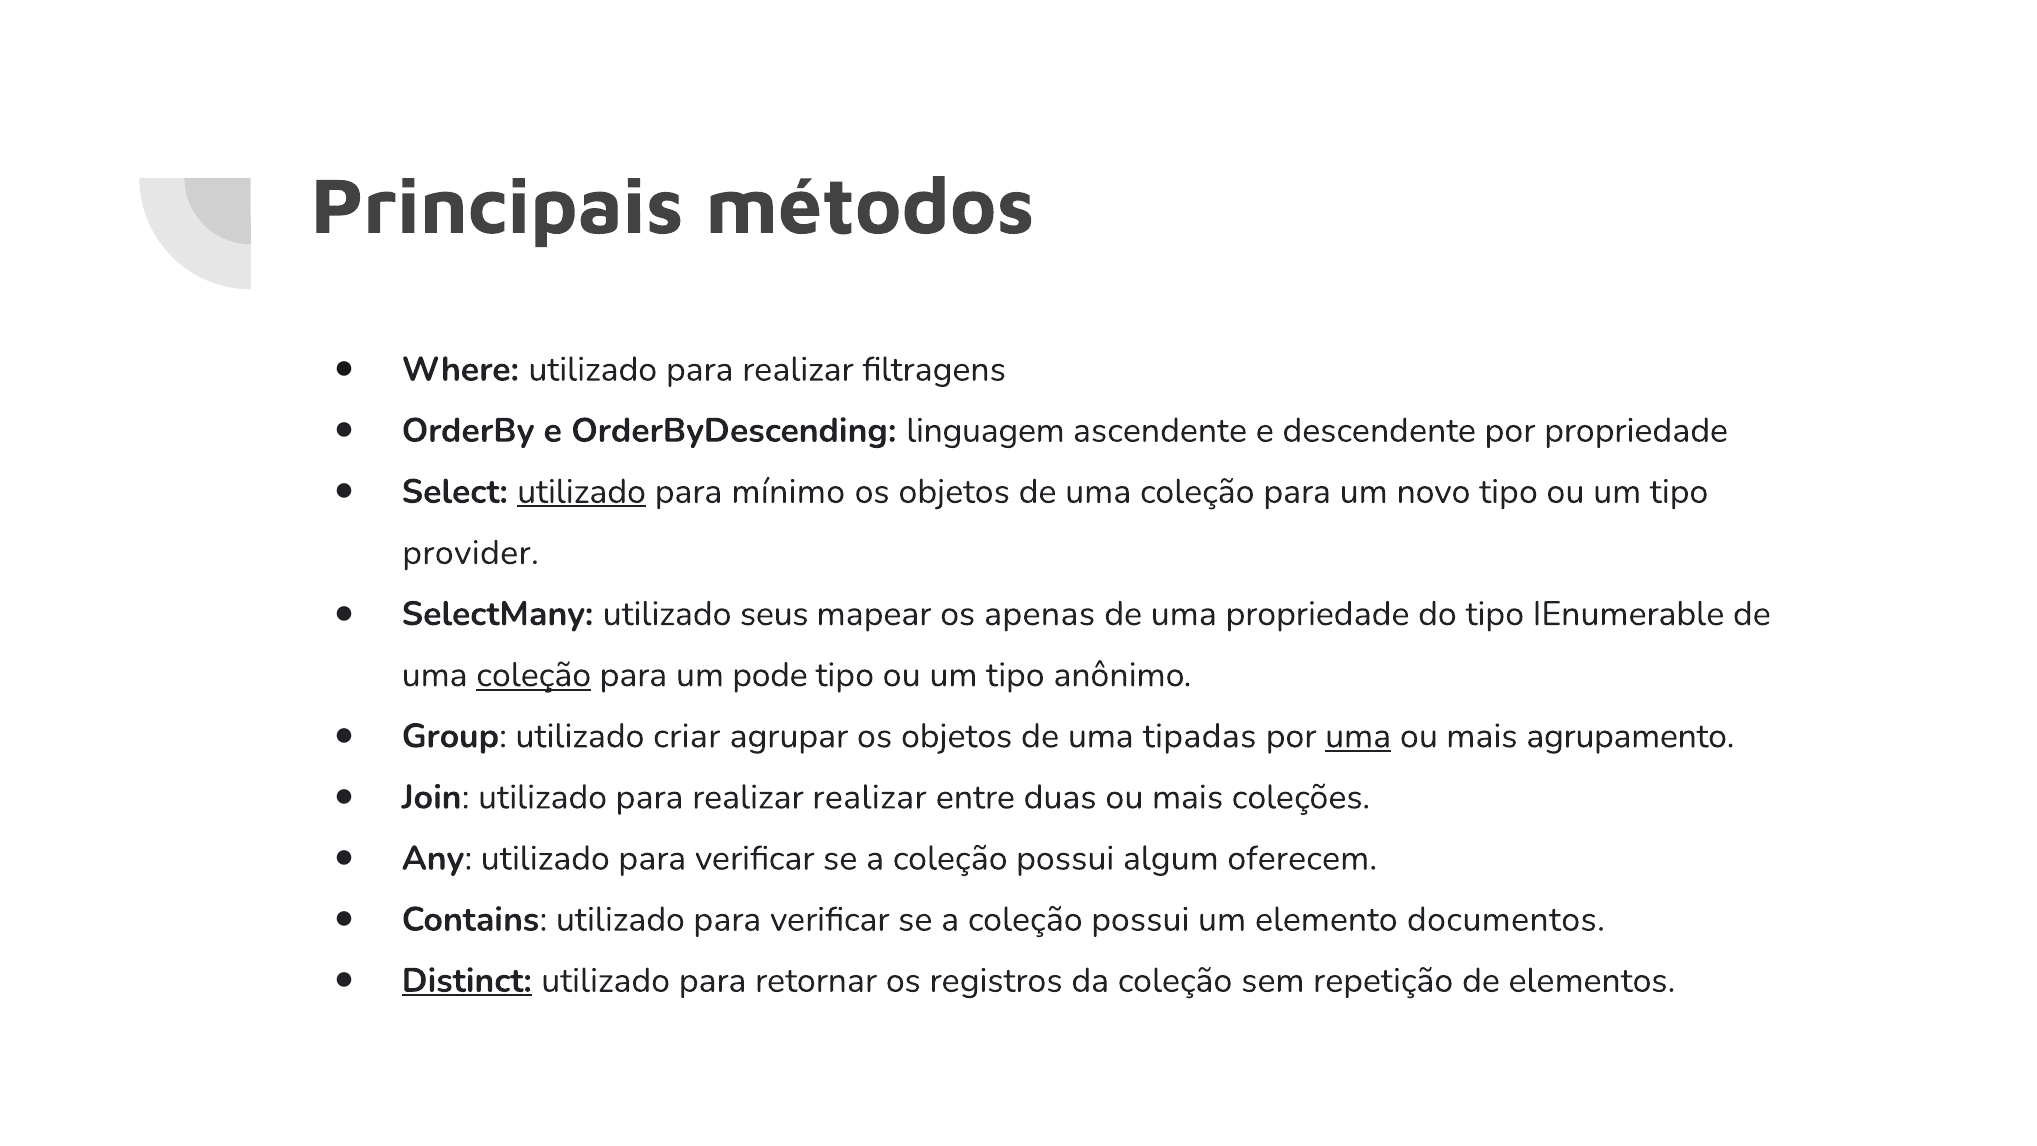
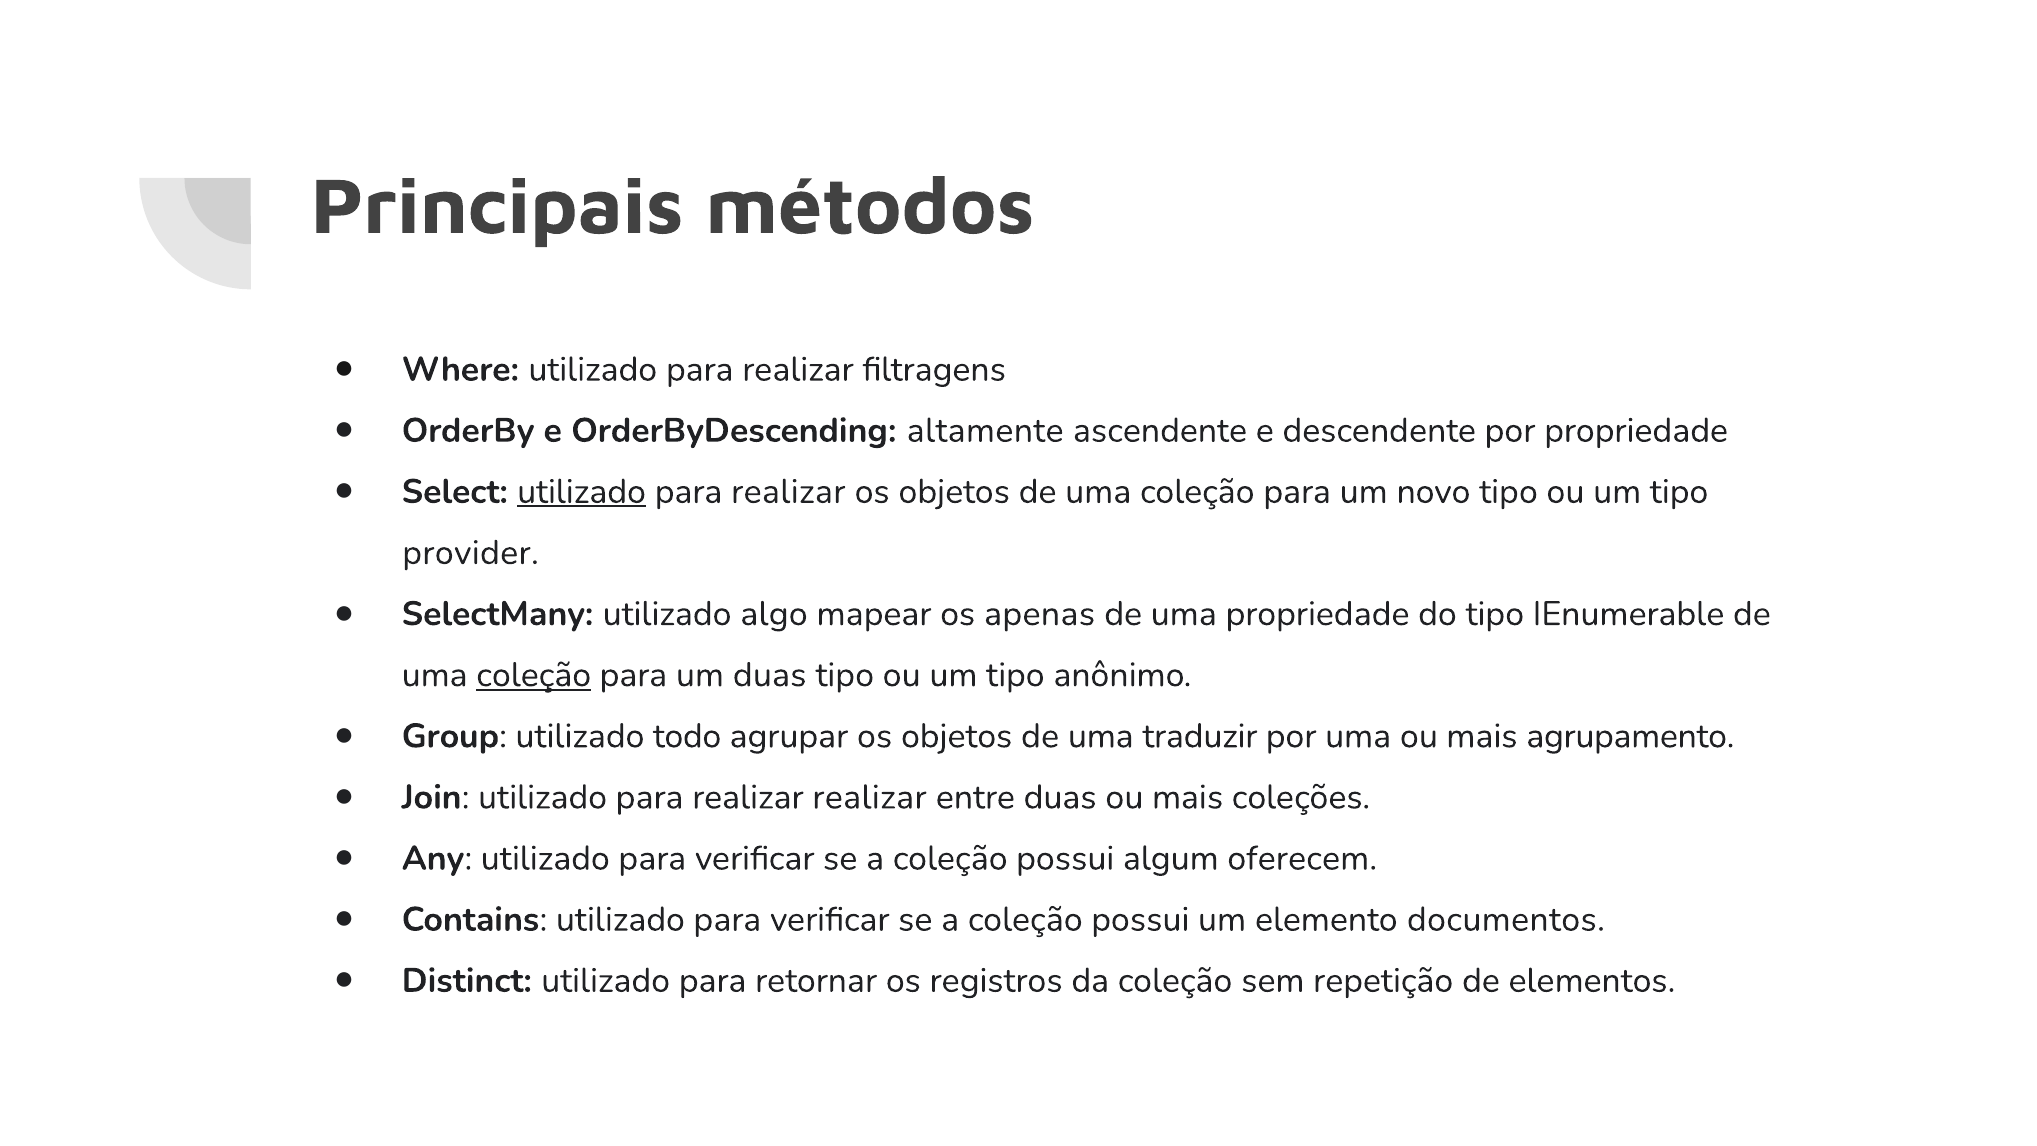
linguagem: linguagem -> altamente (985, 430)
mínimo: mínimo -> realizar (788, 492)
seus: seus -> algo (774, 614)
um pode: pode -> duas (770, 675)
criar: criar -> todo (687, 736)
tipadas: tipadas -> traduzir (1200, 736)
uma underline: present -> none (1358, 736)
Distinct underline: present -> none (467, 980)
